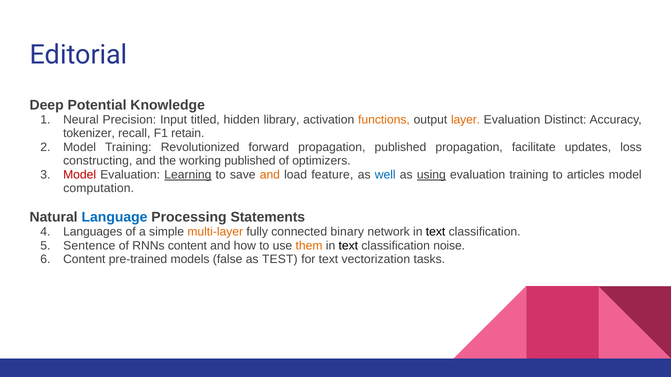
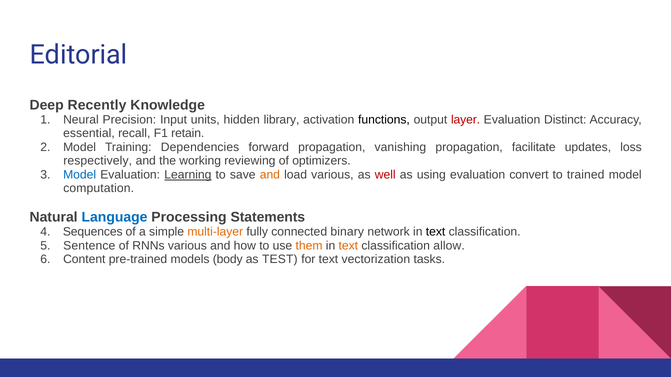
Potential: Potential -> Recently (97, 105)
titled: titled -> units (205, 120)
functions colour: orange -> black (384, 120)
layer colour: orange -> red (466, 120)
tokenizer: tokenizer -> essential (89, 134)
Revolutionized: Revolutionized -> Dependencies (200, 147)
propagation published: published -> vanishing (400, 147)
constructing: constructing -> respectively (98, 161)
working published: published -> reviewing (250, 161)
Model colour: red -> blue (80, 175)
load feature: feature -> various (332, 175)
well colour: blue -> red (385, 175)
using underline: present -> none (431, 175)
evaluation training: training -> convert (529, 175)
articles: articles -> trained (586, 175)
Languages: Languages -> Sequences (93, 232)
RNNs content: content -> various (187, 246)
text colour: black -> orange (348, 246)
noise: noise -> allow (449, 246)
false: false -> body (228, 260)
